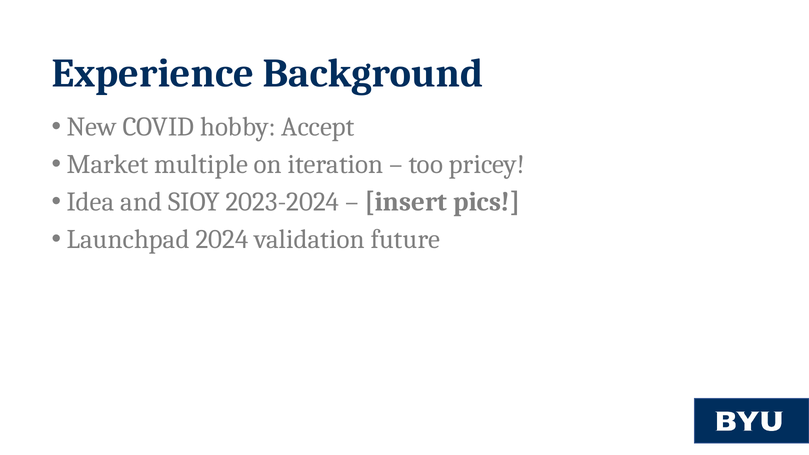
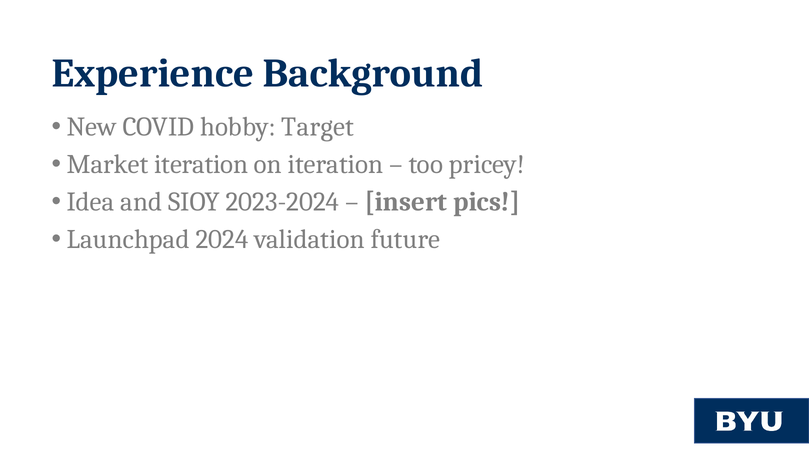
Accept: Accept -> Target (318, 127)
Market multiple: multiple -> iteration (201, 164)
